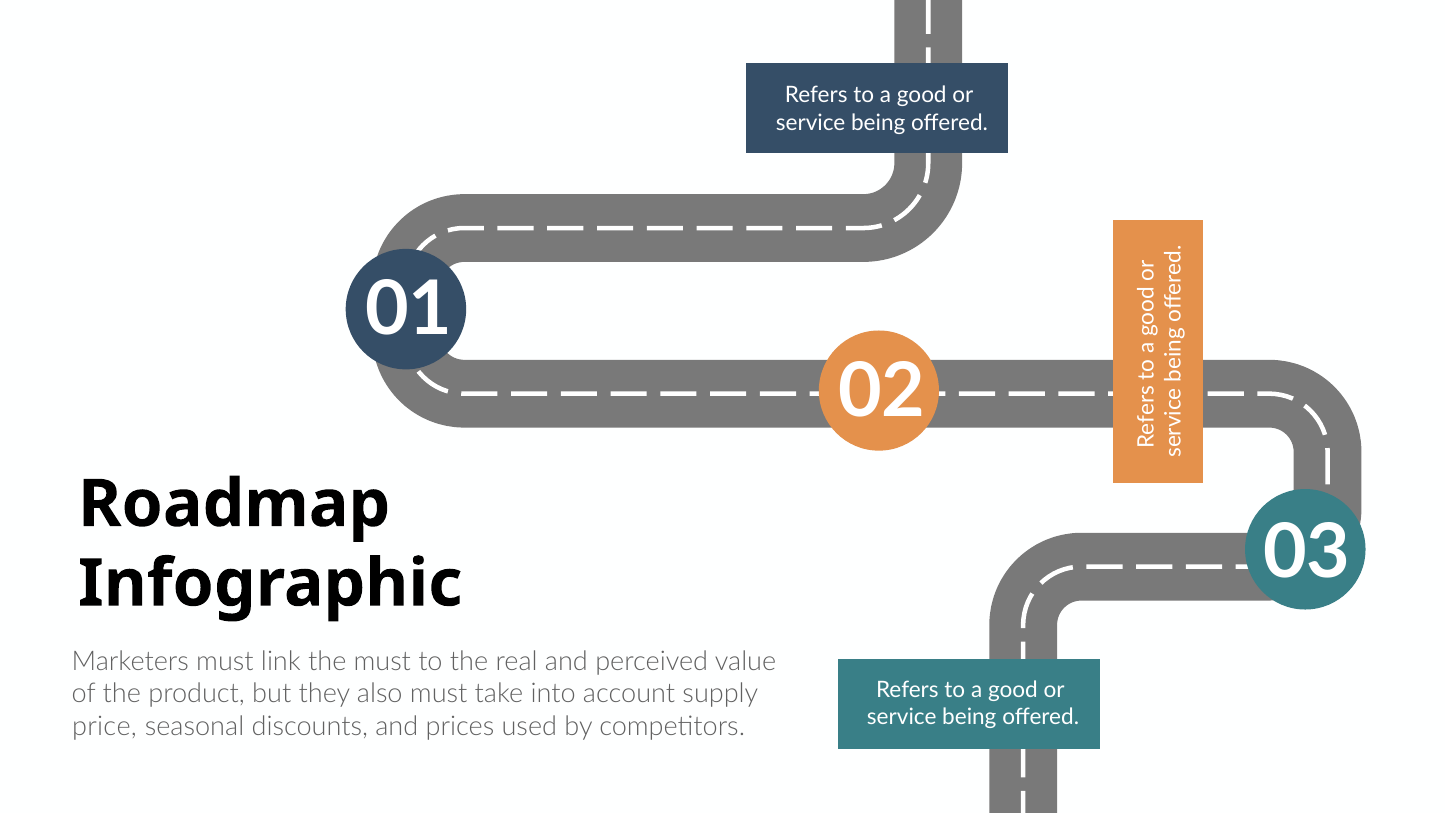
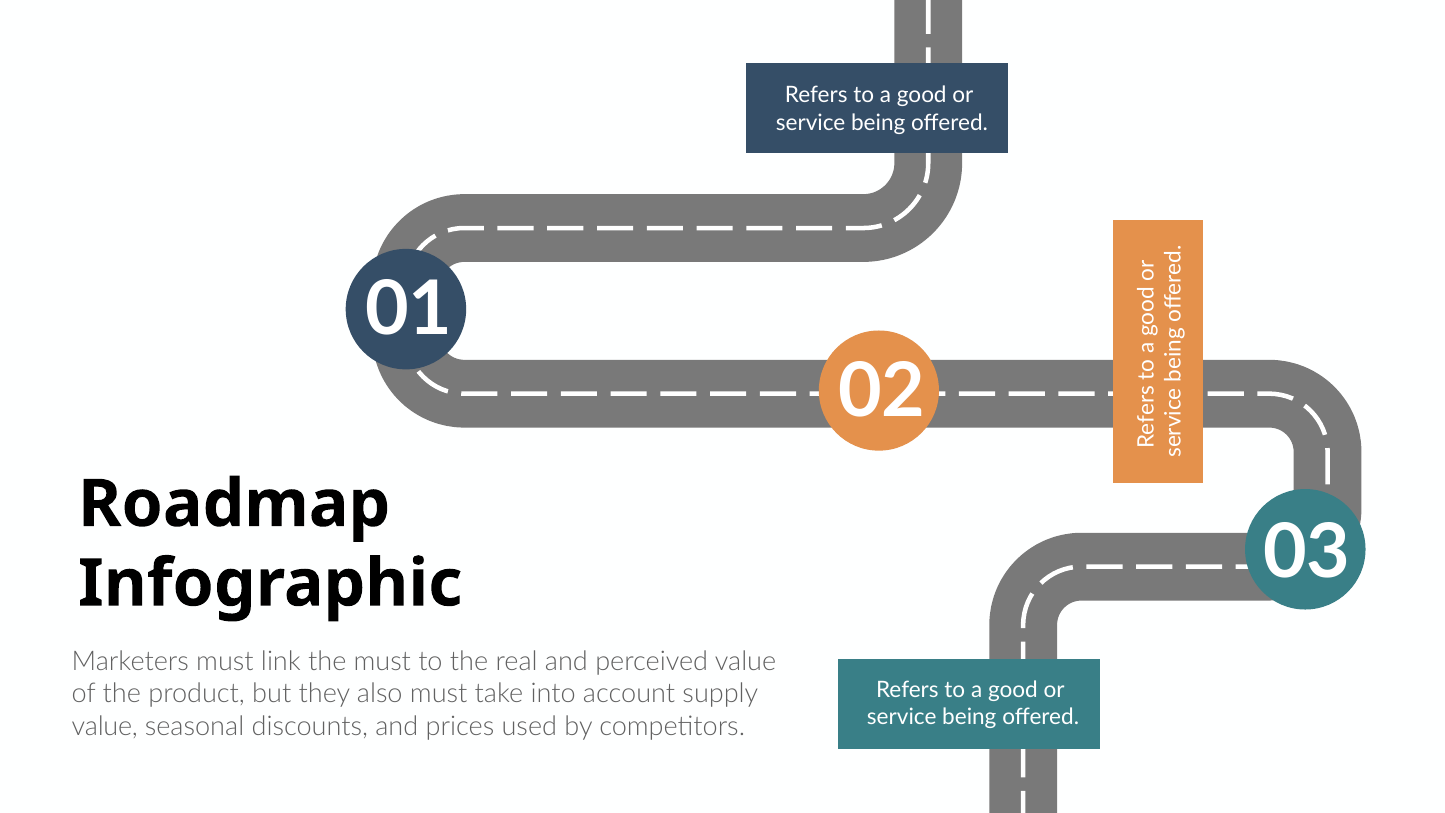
price: price -> value (105, 726)
